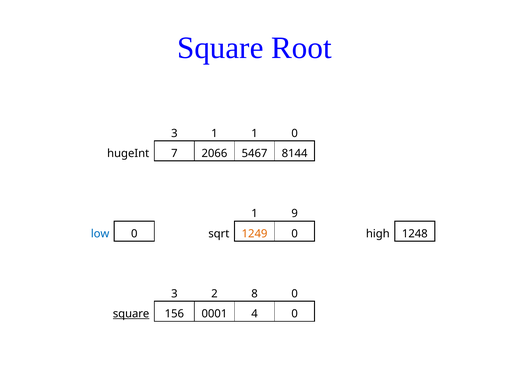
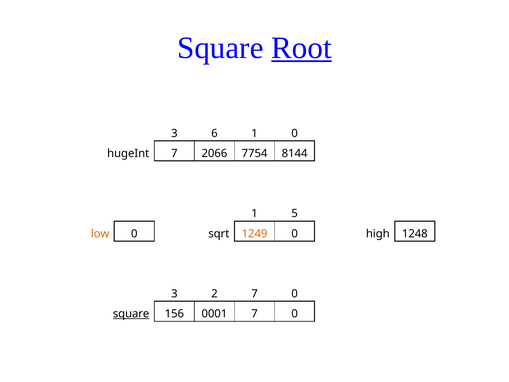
Root underline: none -> present (301, 48)
3 1: 1 -> 6 (214, 133)
5467: 5467 -> 7754 (255, 153)
9: 9 -> 5 (295, 213)
low colour: blue -> orange (100, 233)
2 8: 8 -> 7 (255, 294)
0001 4: 4 -> 7 (255, 314)
